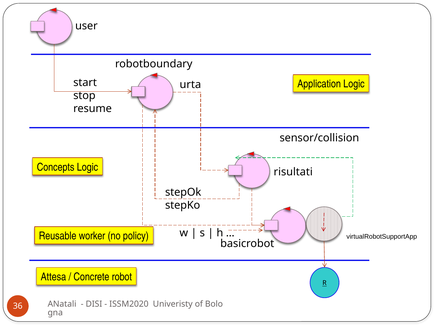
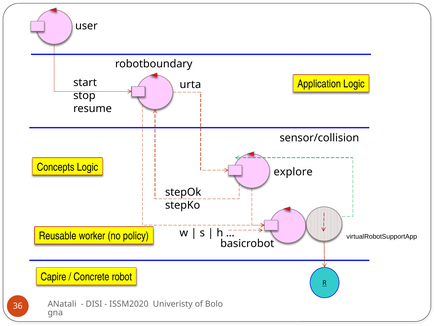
risultati: risultati -> explore (293, 171)
Attesa: Attesa -> Capire (53, 276)
